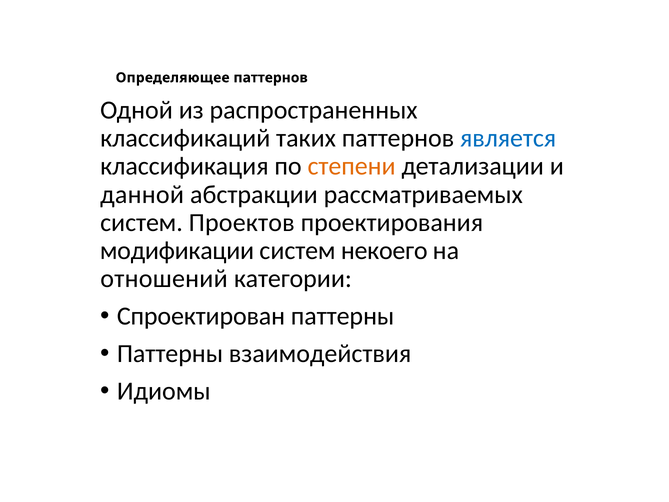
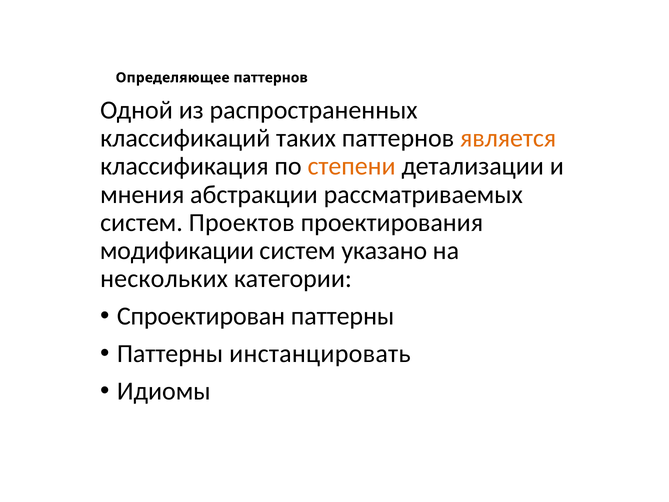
является colour: blue -> orange (508, 138)
данной: данной -> мнения (142, 194)
некоего: некоего -> указано (384, 251)
отношений: отношений -> нескольких (164, 279)
взаимодействия: взаимодействия -> инстанцировать (320, 353)
